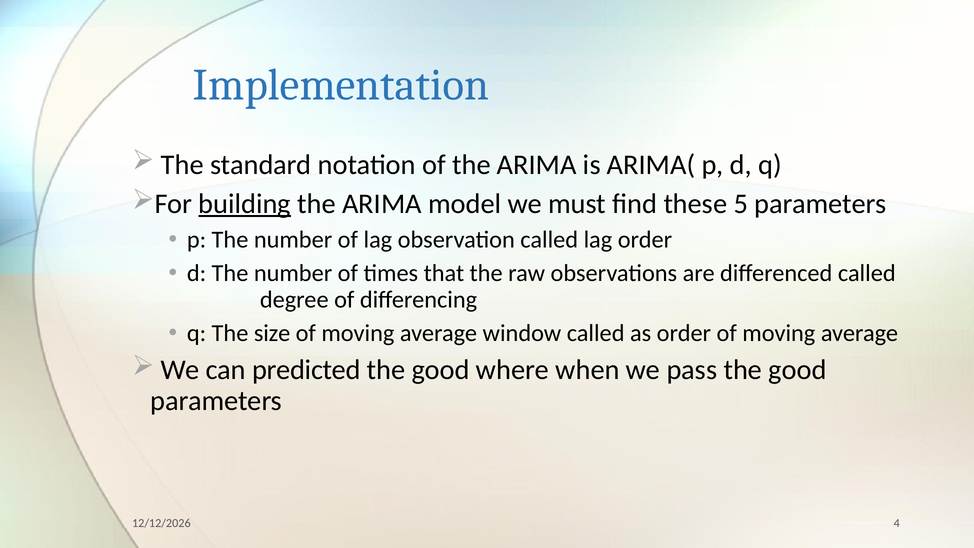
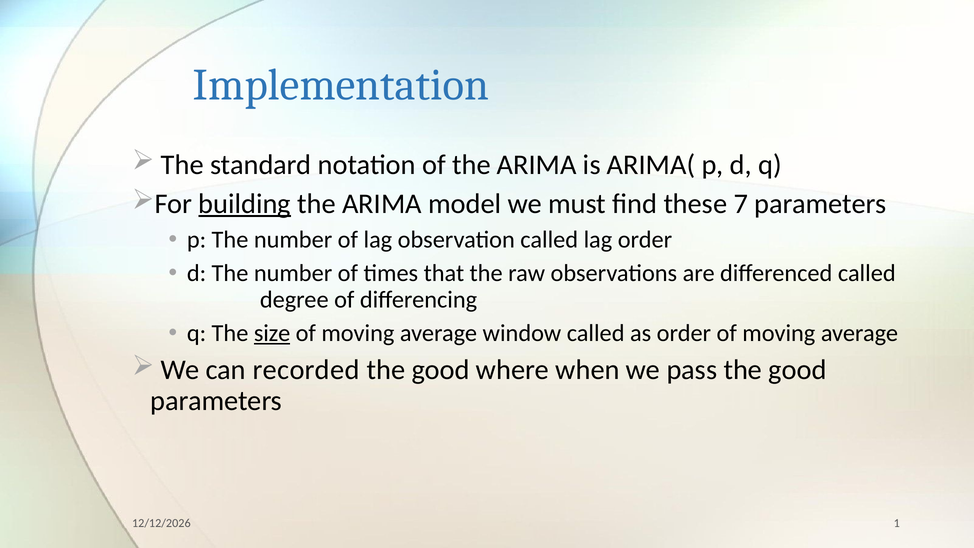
5: 5 -> 7 (741, 204)
size underline: none -> present (272, 333)
predicted: predicted -> recorded (306, 370)
4: 4 -> 1 (897, 523)
